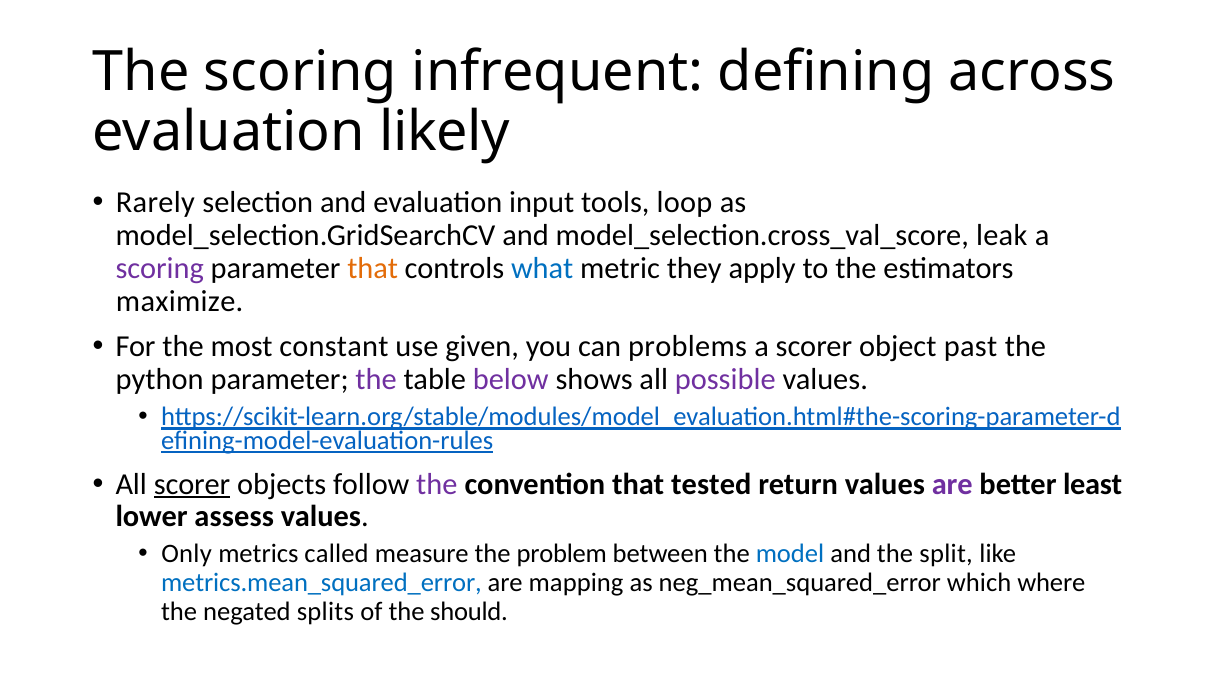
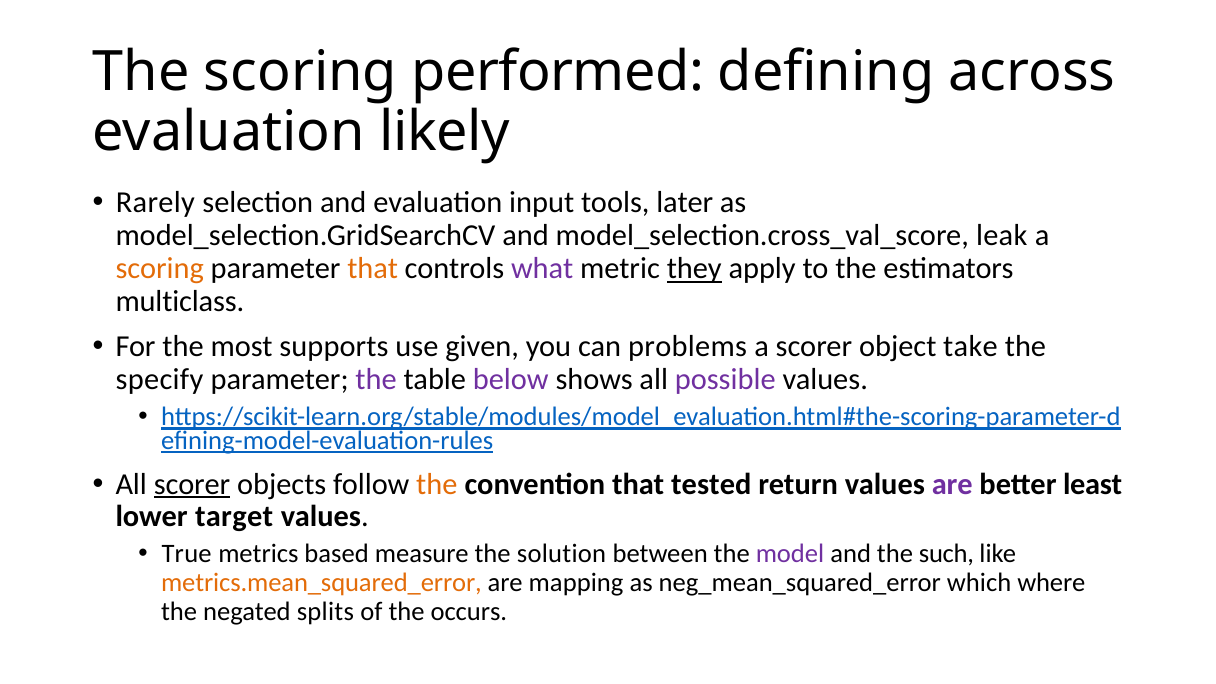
infrequent: infrequent -> performed (558, 72)
loop: loop -> later (685, 203)
scoring colour: purple -> orange (160, 269)
what colour: blue -> purple (542, 269)
they underline: none -> present (694, 269)
maximize: maximize -> multiclass (180, 301)
constant: constant -> supports (334, 347)
past: past -> take (971, 347)
python: python -> specify (159, 380)
the colour: purple -> orange (437, 484)
assess: assess -> target (234, 517)
Only: Only -> True (187, 554)
called: called -> based (337, 554)
problem: problem -> solution (562, 554)
model colour: blue -> purple (790, 554)
split: split -> such (946, 554)
metrics.mean_squared_error colour: blue -> orange (321, 583)
should: should -> occurs (469, 611)
